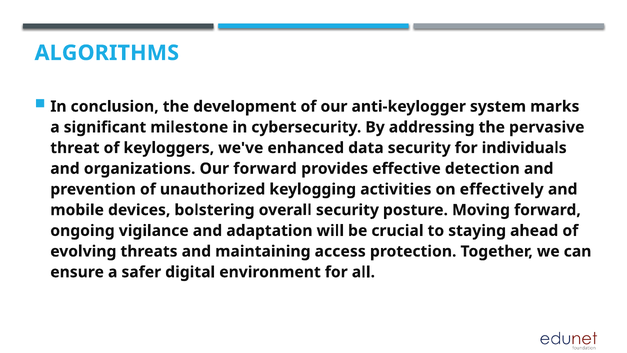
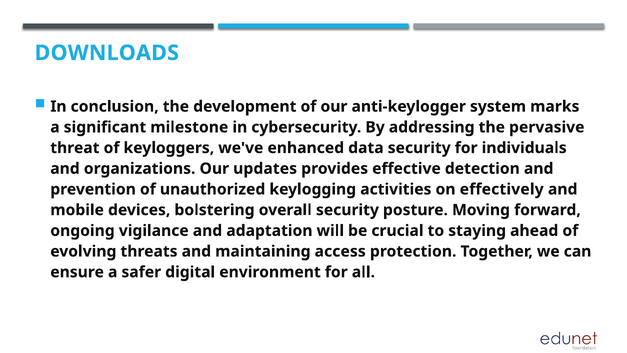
ALGORITHMS: ALGORITHMS -> DOWNLOADS (107, 53)
Our forward: forward -> updates (265, 168)
